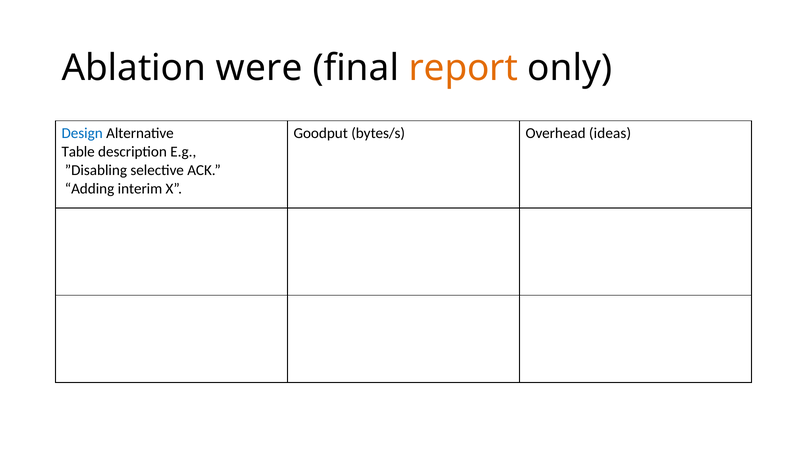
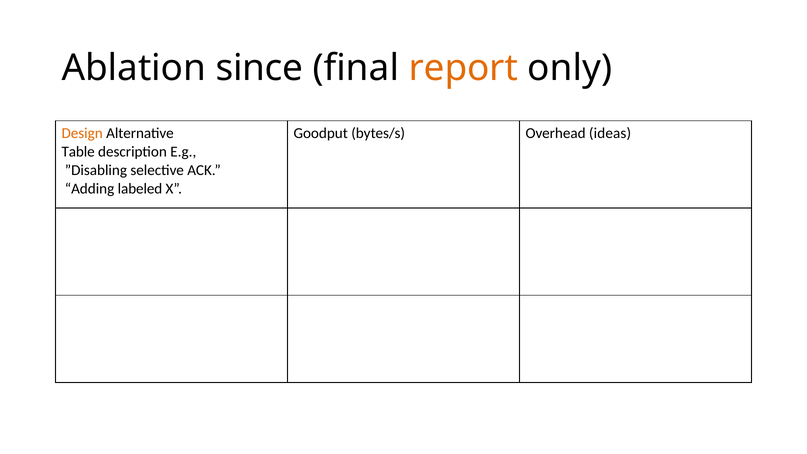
were: were -> since (260, 68)
Design colour: blue -> orange (82, 133)
interim: interim -> labeled (140, 189)
